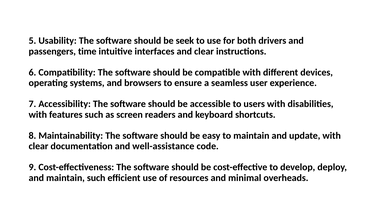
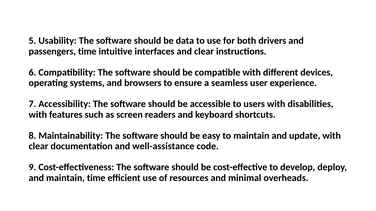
seek: seek -> data (185, 41)
maintain such: such -> time (96, 178)
